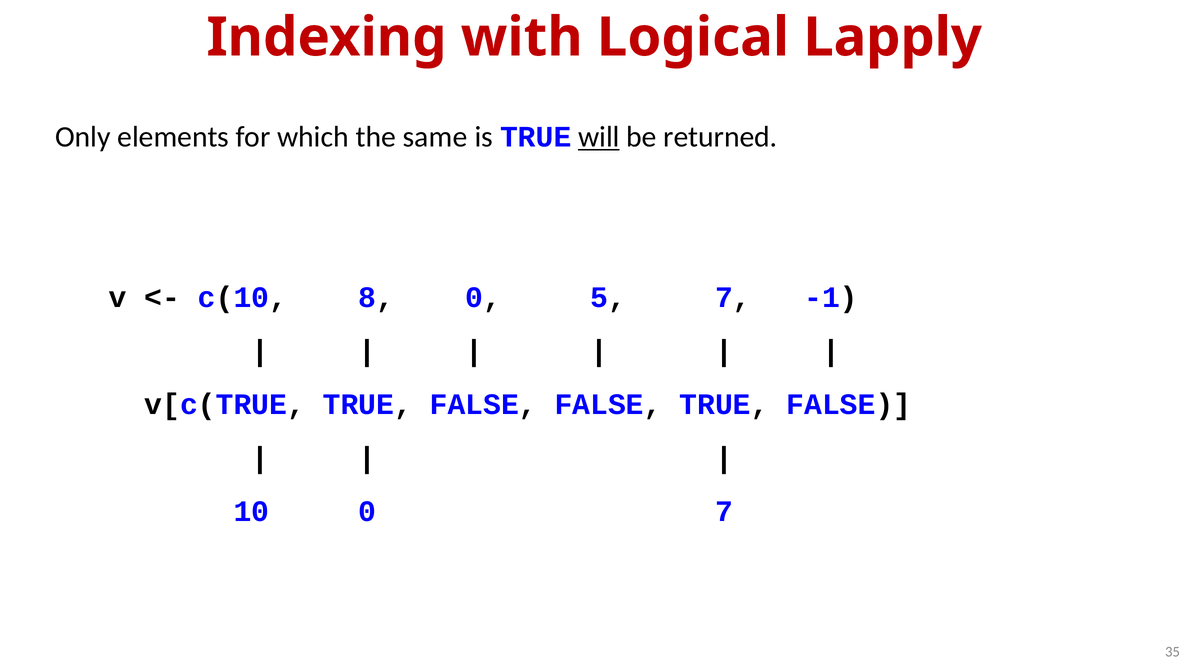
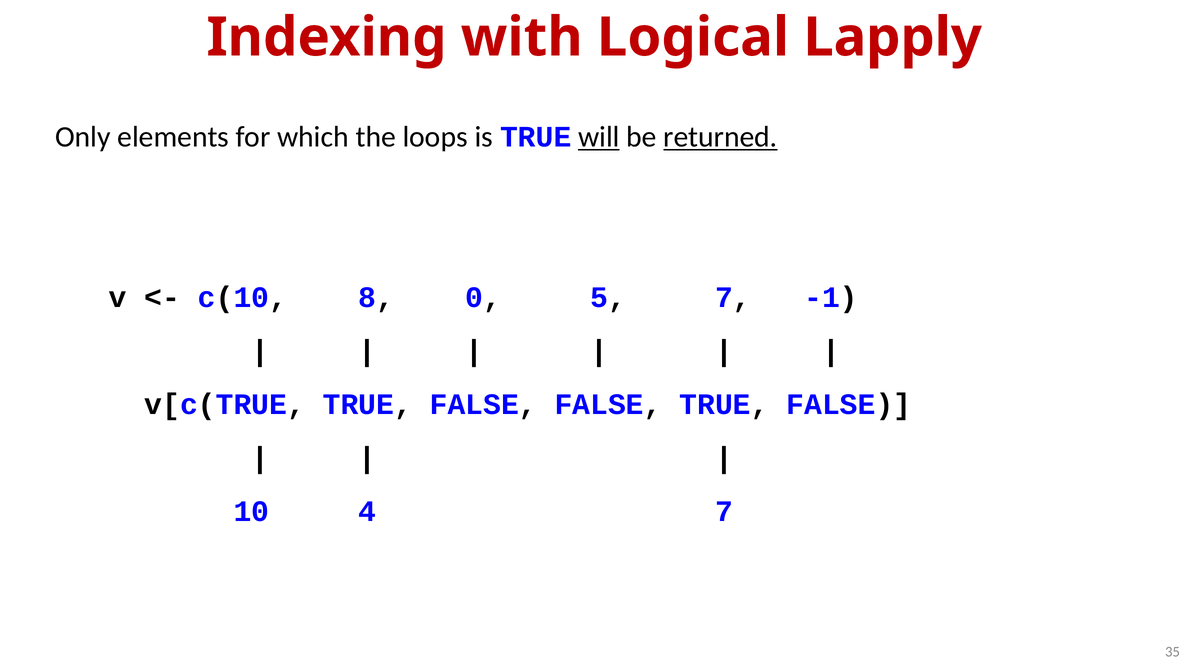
same: same -> loops (435, 137)
returned underline: none -> present (720, 137)
10 0: 0 -> 4 (367, 511)
